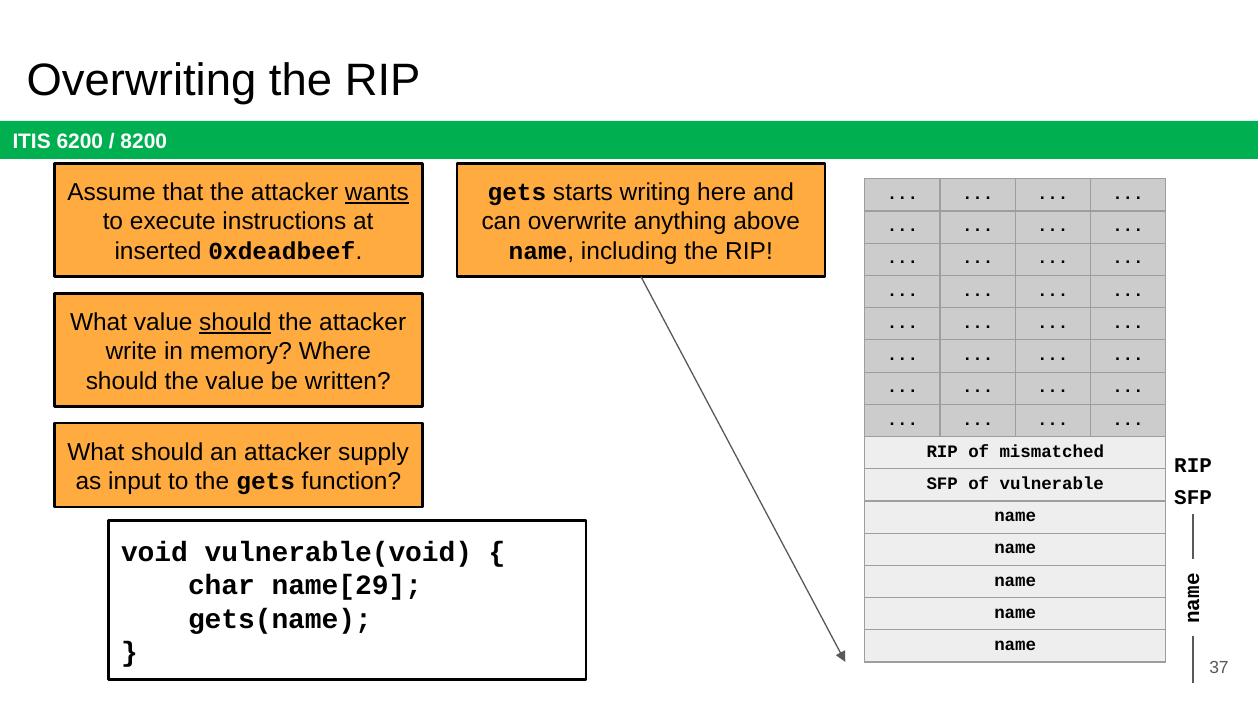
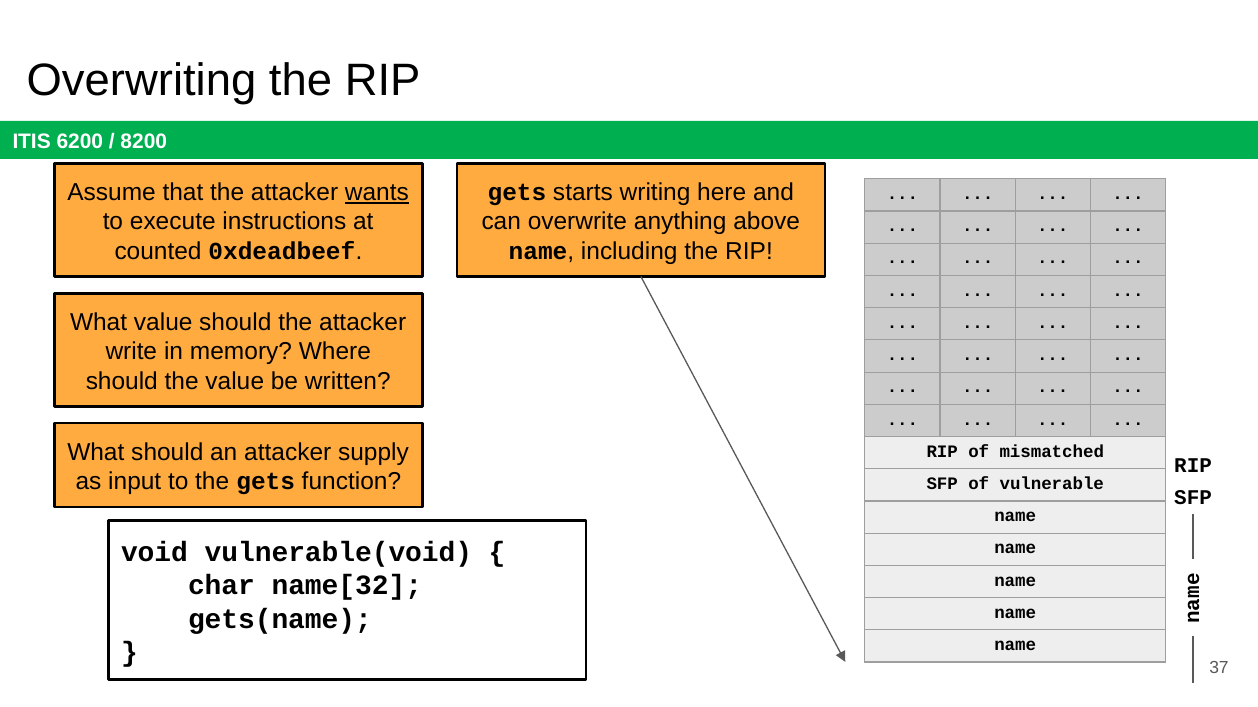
inserted: inserted -> counted (158, 251)
should underline: present -> none (235, 323)
name[29: name[29 -> name[32 (347, 586)
